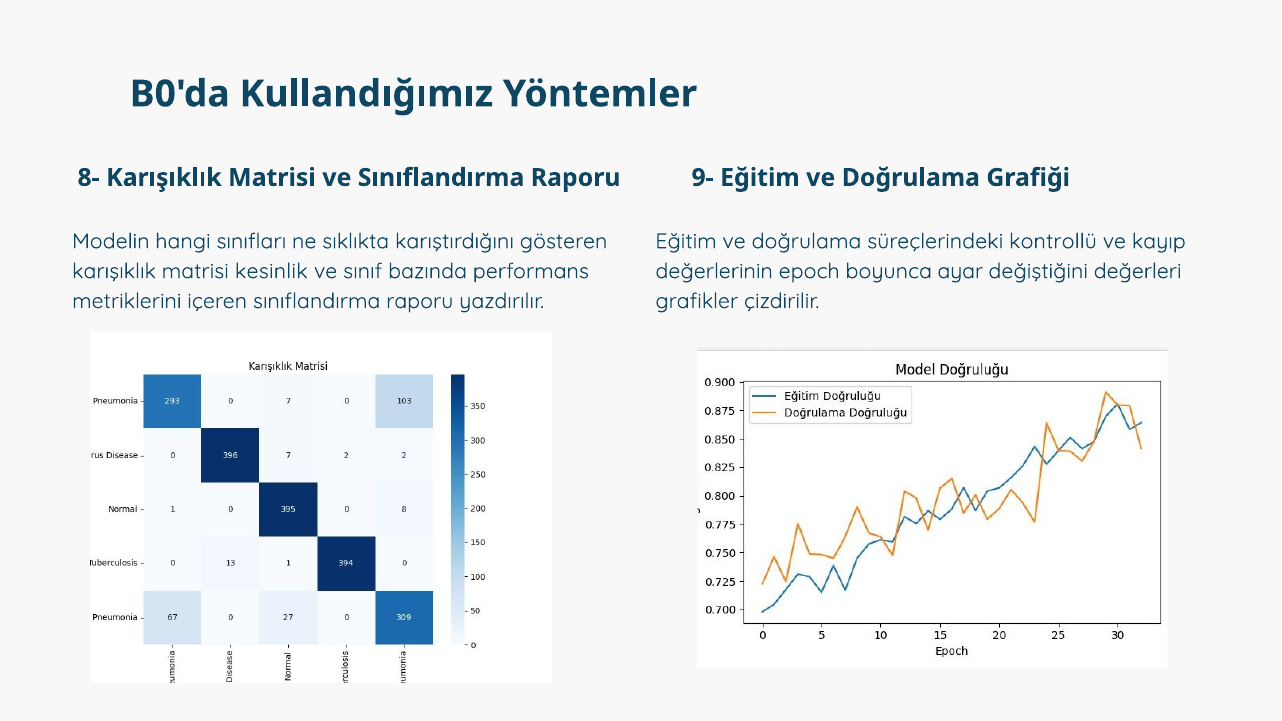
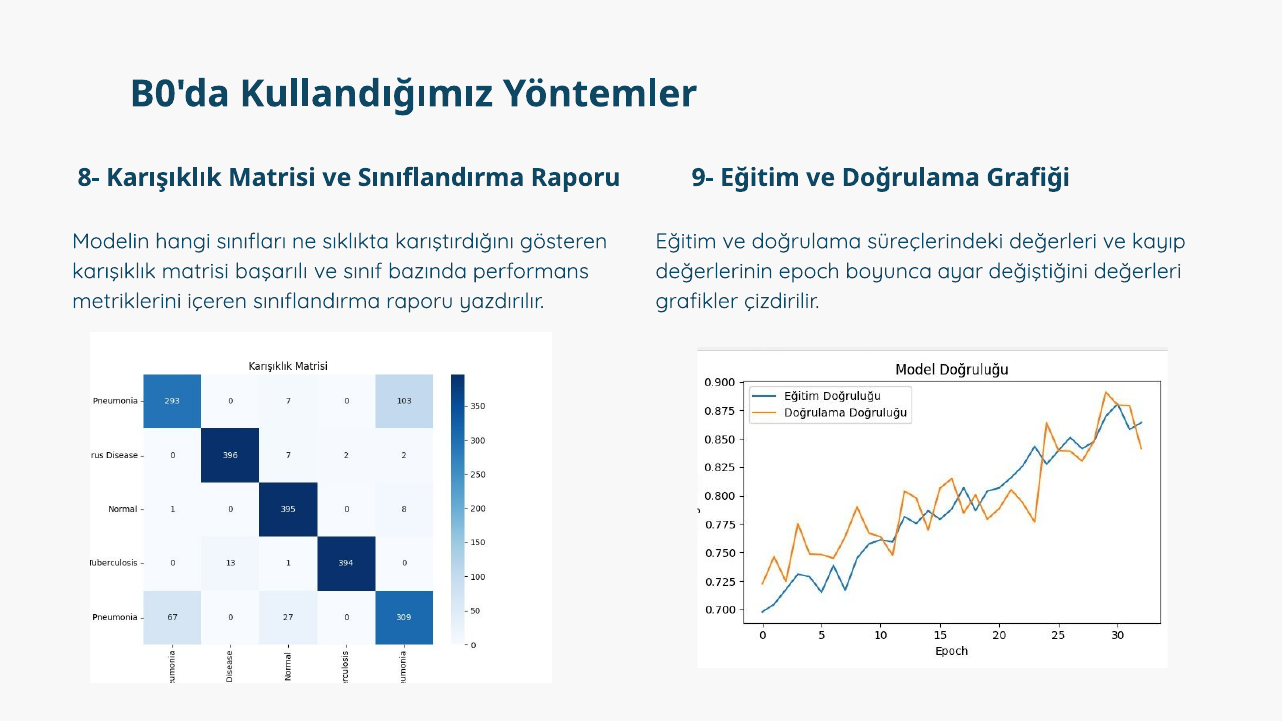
süreçlerindeki kontrollü: kontrollü -> değerleri (1053, 241)
kesinlik: kesinlik -> başarılı (271, 271)
